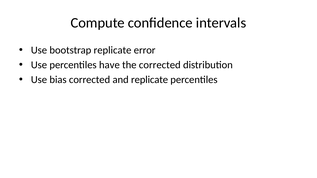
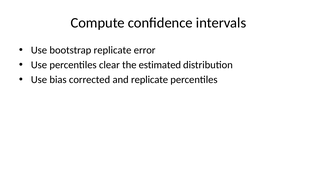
have: have -> clear (109, 65)
the corrected: corrected -> estimated (160, 65)
